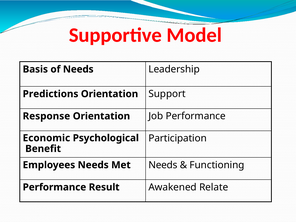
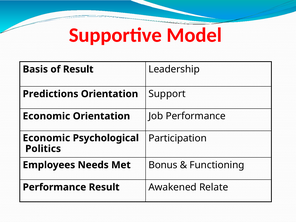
of Needs: Needs -> Result (78, 69)
Response: Response -> Economic (46, 116)
Benefit: Benefit -> Politics (43, 149)
Met Needs: Needs -> Bonus (163, 165)
